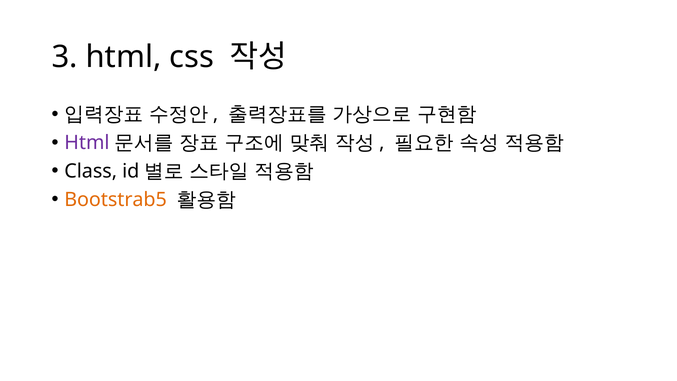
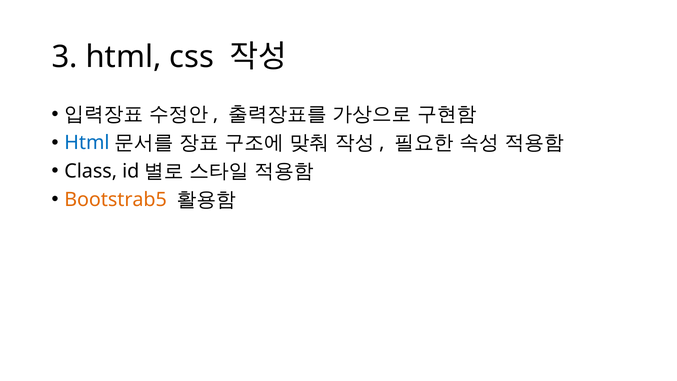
Html colour: purple -> blue (87, 143)
